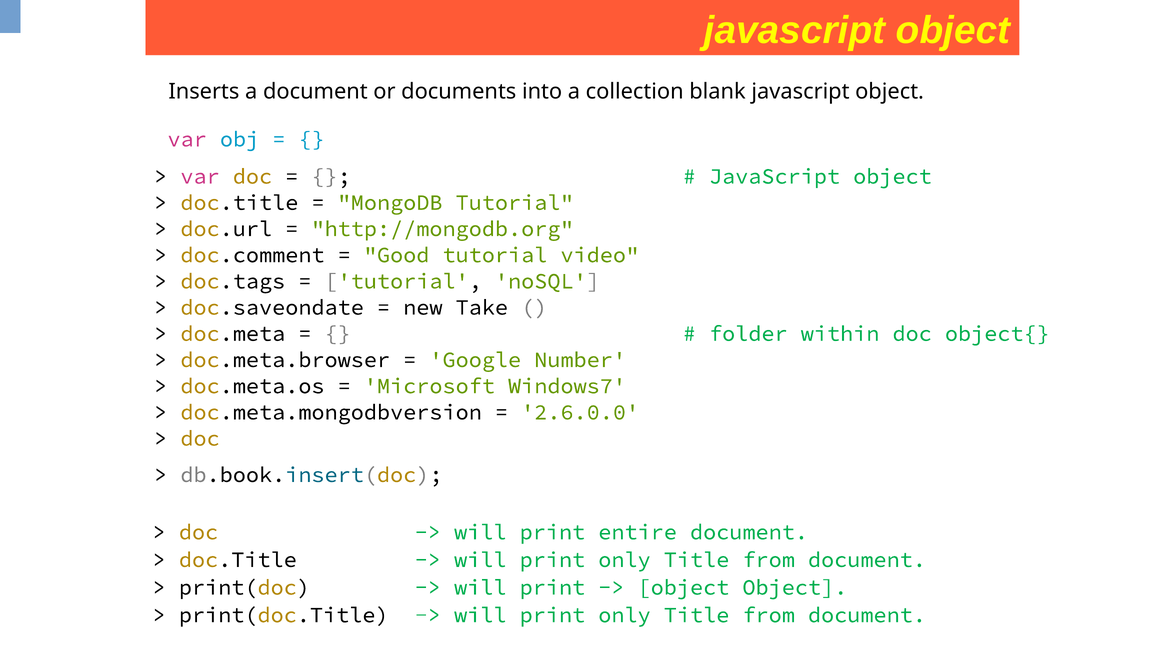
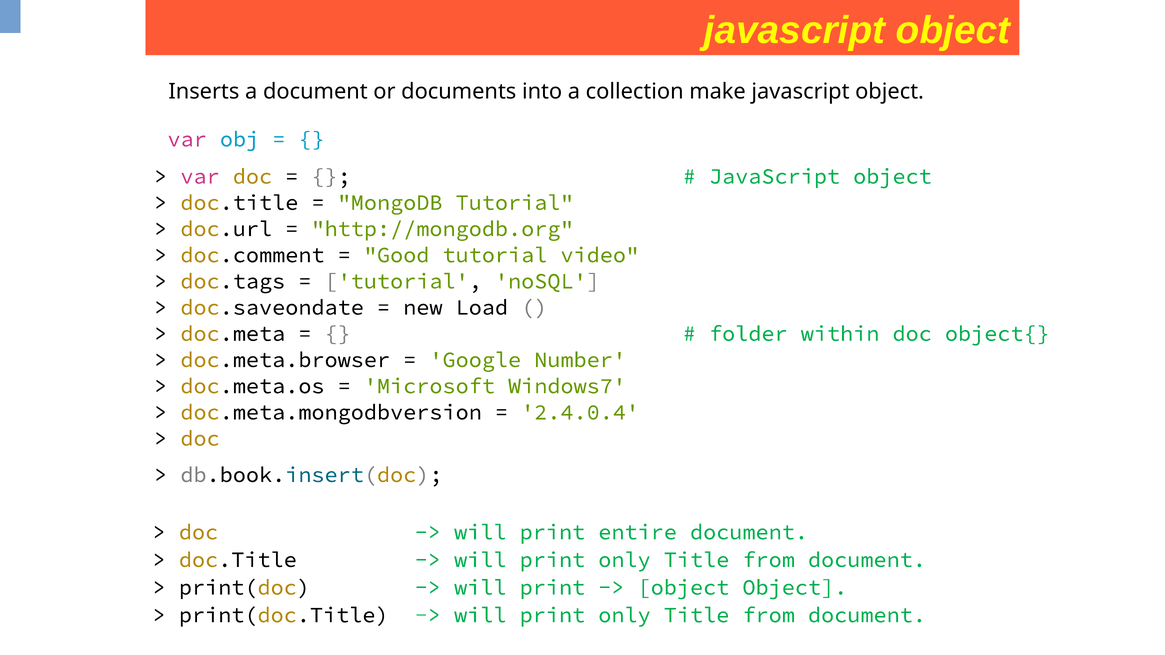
blank: blank -> make (718, 92)
Take: Take -> Load (482, 308)
2.6.0.0: 2.6.0.0 -> 2.4.0.4 (580, 412)
